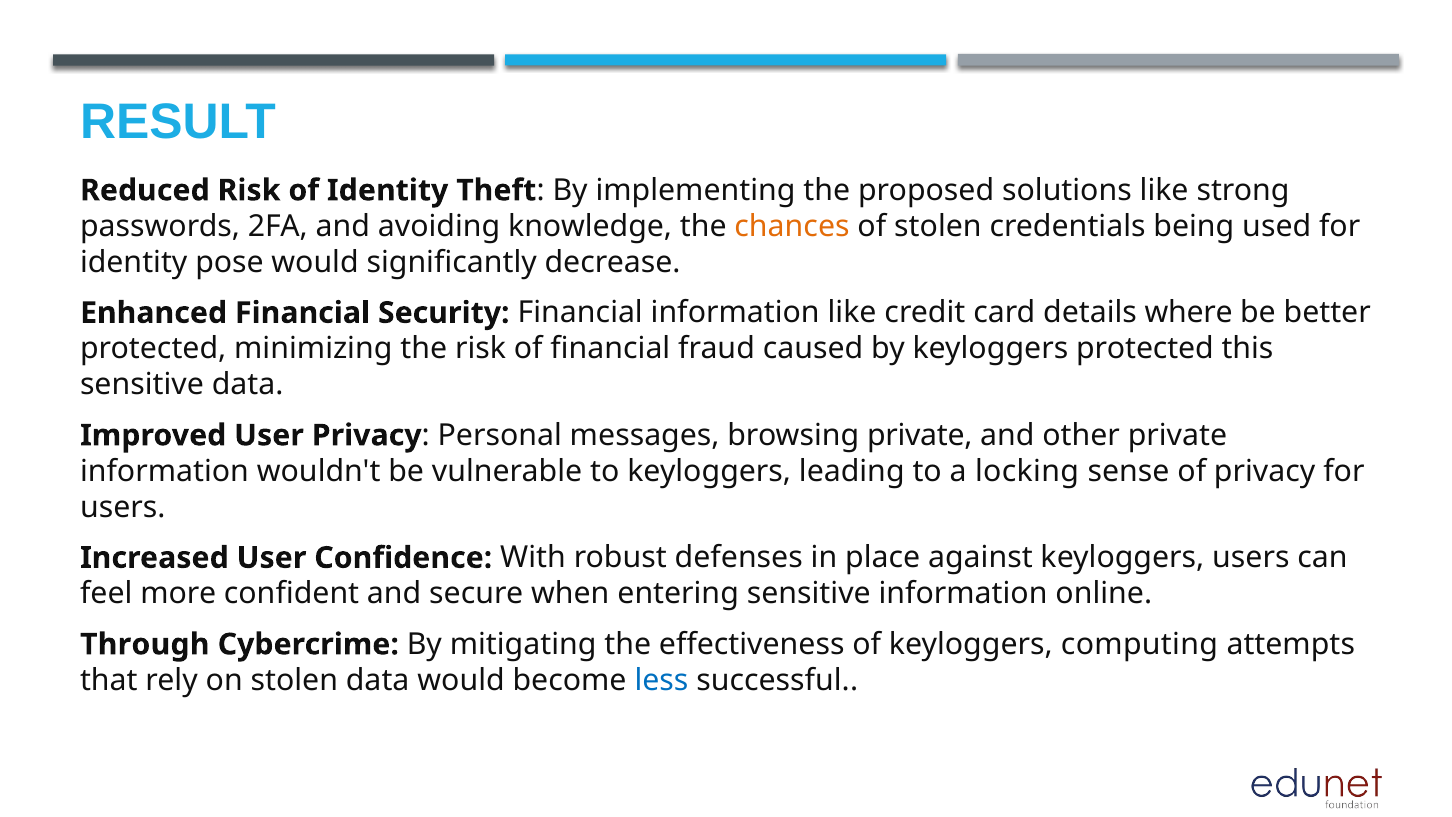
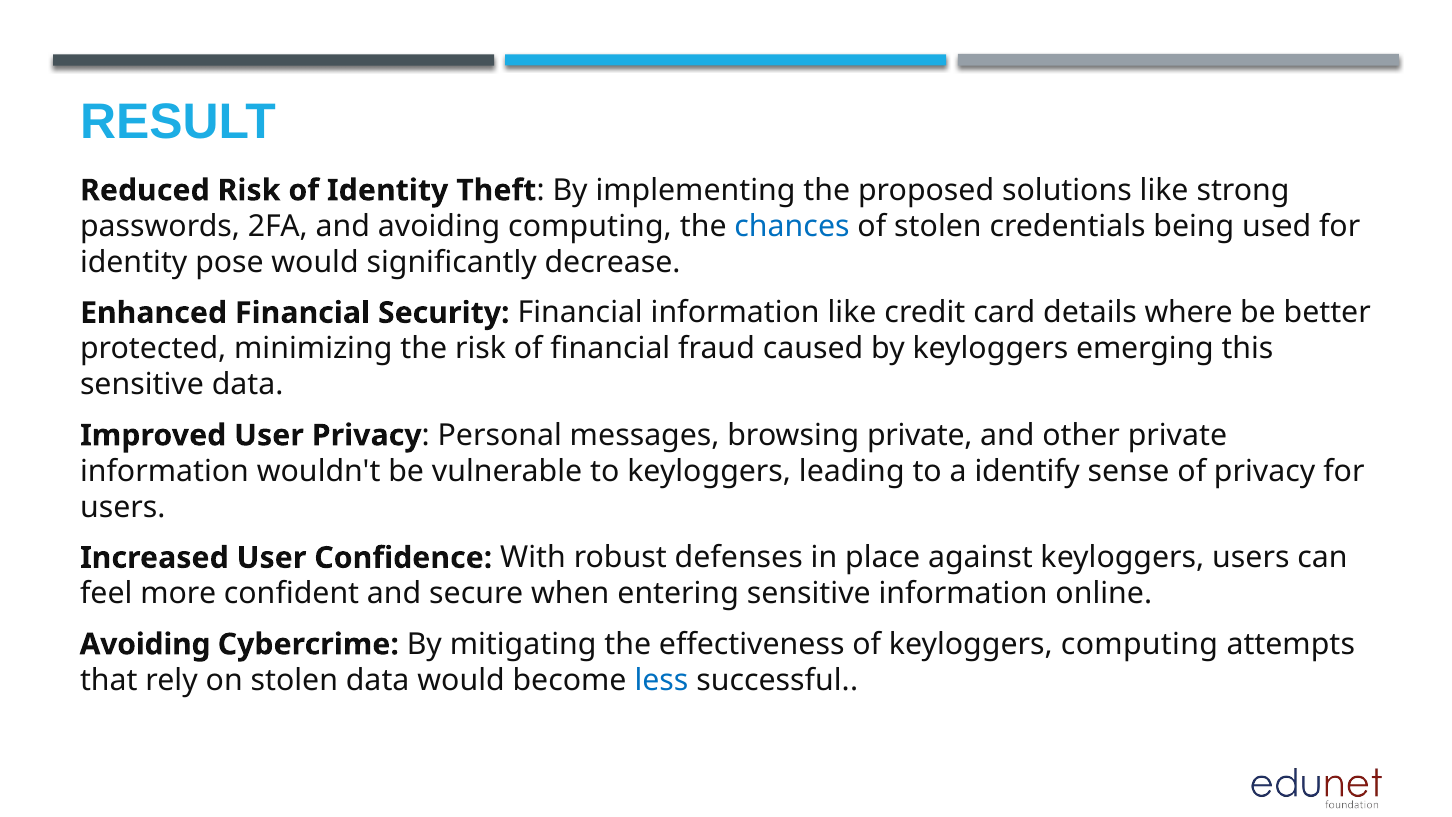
avoiding knowledge: knowledge -> computing (590, 226)
chances colour: orange -> blue (792, 226)
keyloggers protected: protected -> emerging (1145, 349)
locking: locking -> identify (1027, 471)
Through: Through -> Avoiding (145, 644)
